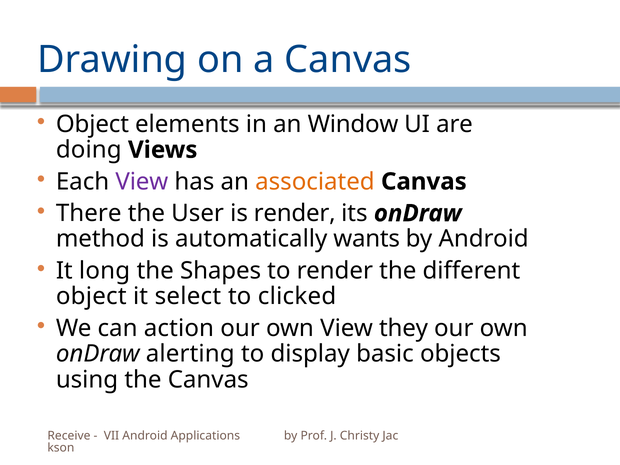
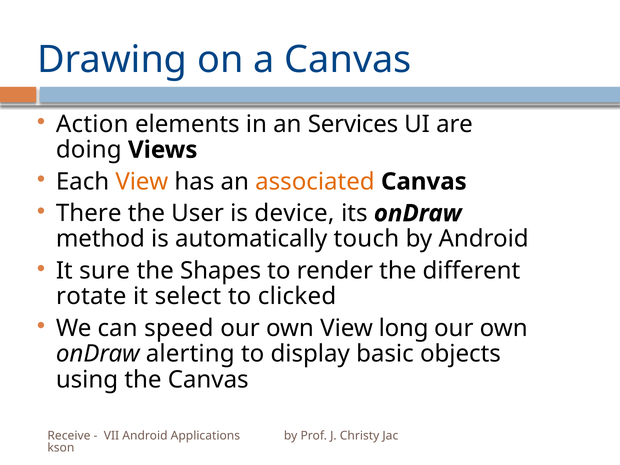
Object: Object -> Action (92, 124)
Window: Window -> Services (353, 124)
View colour: purple -> orange (142, 182)
is render: render -> device (294, 213)
wants: wants -> touch (366, 239)
long: long -> sure (105, 271)
object: object -> rotate (91, 296)
action: action -> speed (179, 328)
they: they -> long (404, 328)
